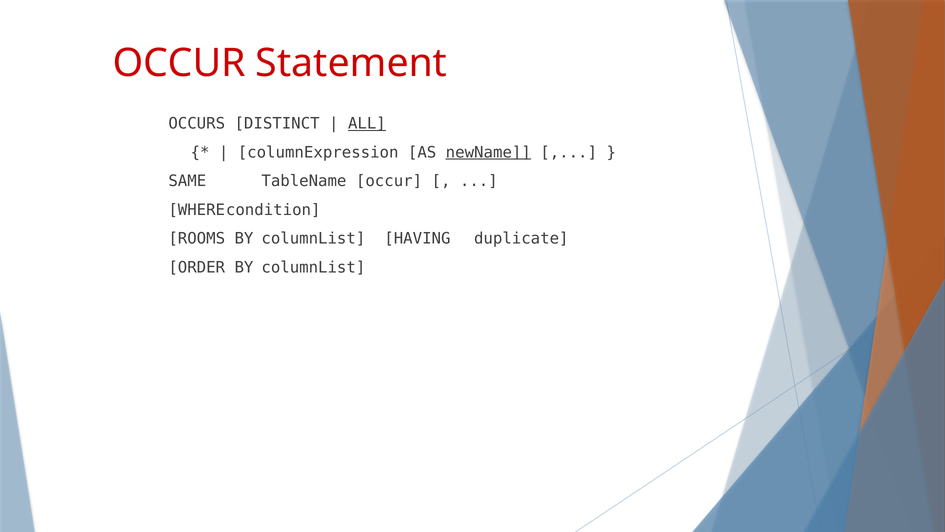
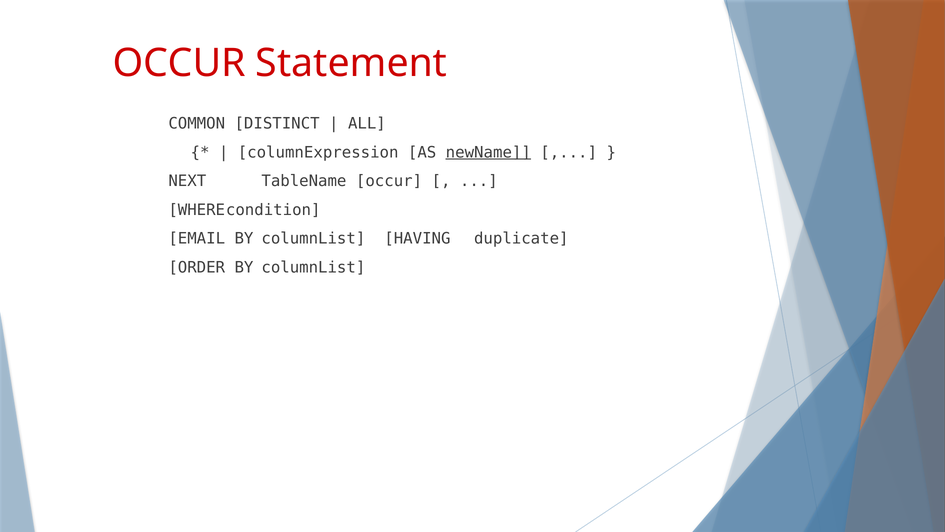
OCCURS: OCCURS -> COMMON (197, 123)
ALL underline: present -> none (367, 123)
SAME: SAME -> NEXT (187, 181)
ROOMS: ROOMS -> EMAIL (197, 238)
